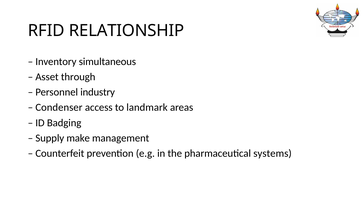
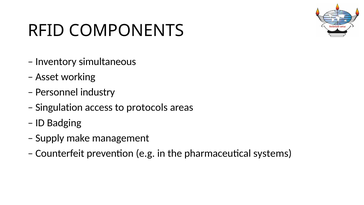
RELATIONSHIP: RELATIONSHIP -> COMPONENTS (126, 31)
through: through -> working (78, 77)
Condenser: Condenser -> Singulation (59, 107)
landmark: landmark -> protocols (147, 107)
